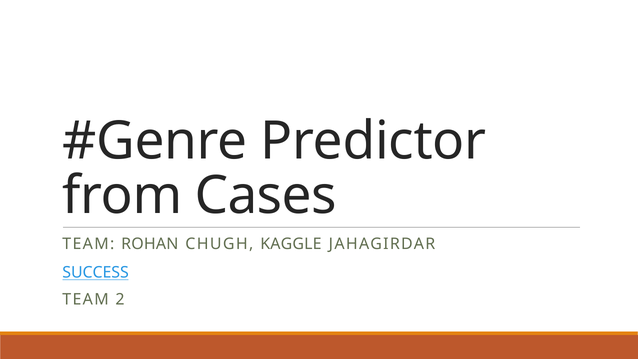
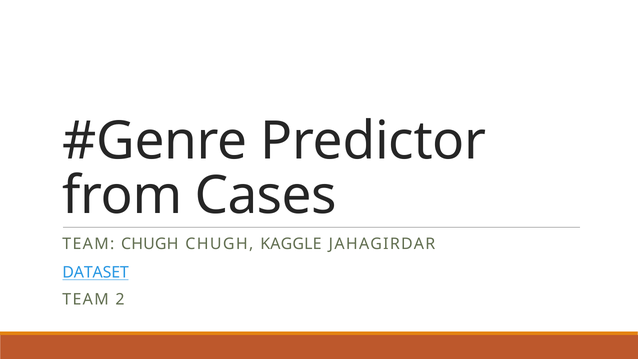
TEAM ROHAN: ROHAN -> CHUGH (150, 244)
SUCCESS: SUCCESS -> DATASET (96, 272)
